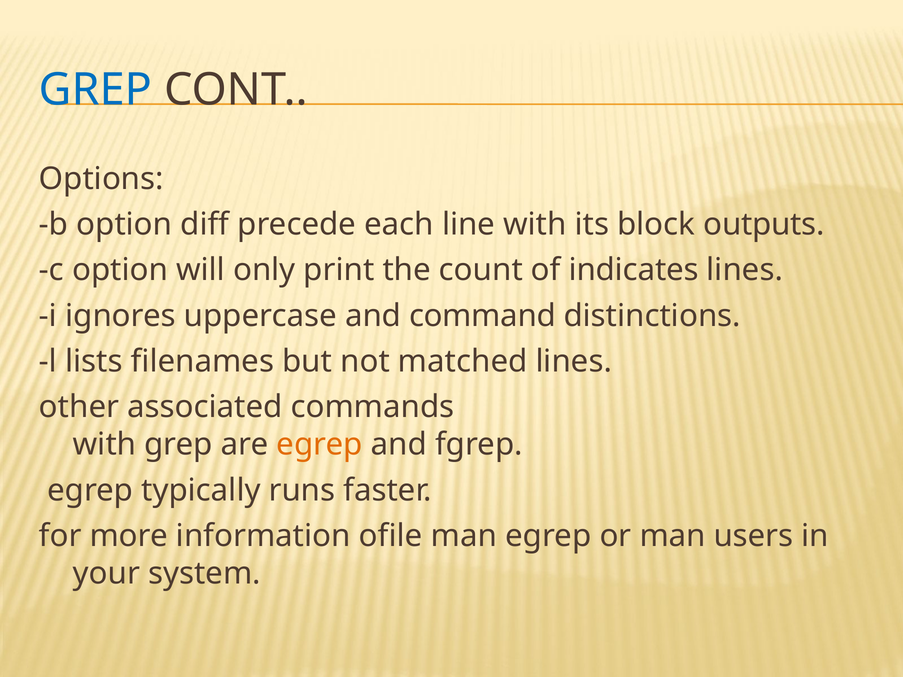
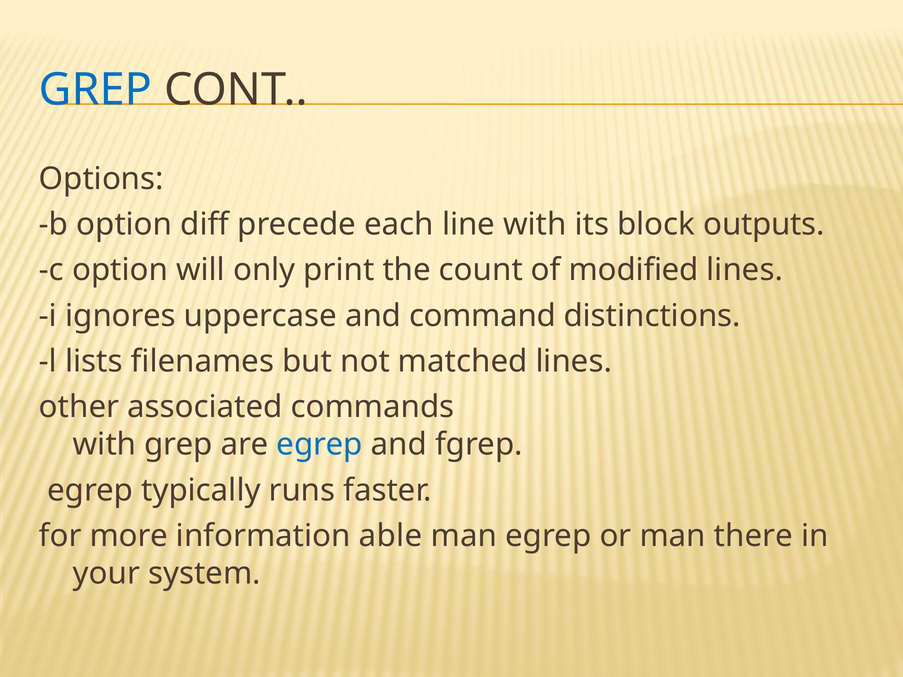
indicates: indicates -> modified (634, 270)
egrep colour: orange -> blue (320, 445)
ofile: ofile -> able (390, 536)
users: users -> there (753, 536)
